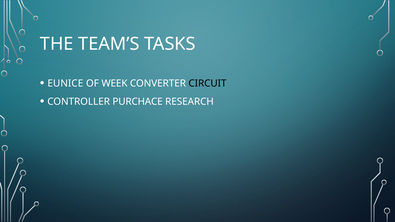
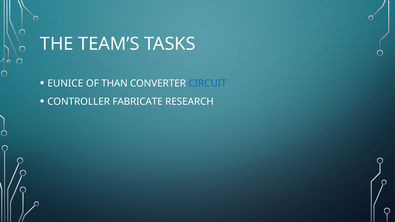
WEEK: WEEK -> THAN (115, 83)
CIRCUIT colour: black -> blue (208, 83)
PURCHACE: PURCHACE -> FABRICATE (138, 102)
